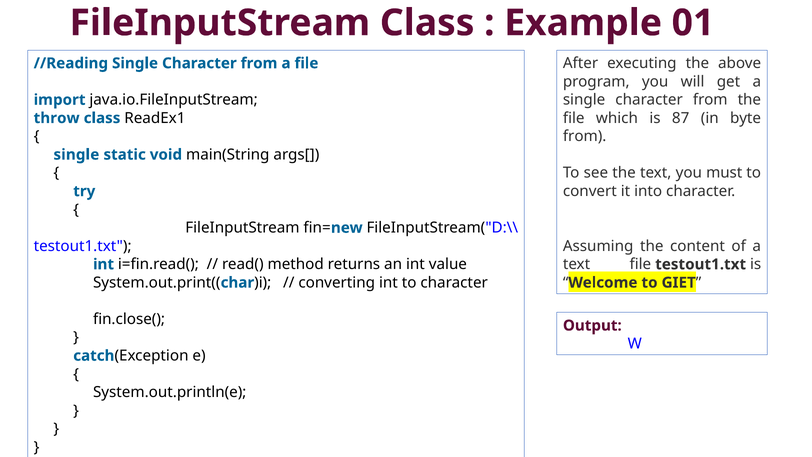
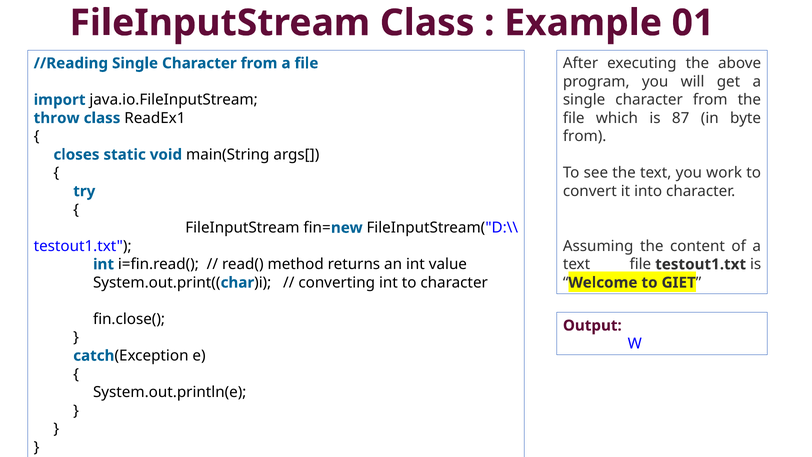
single: single -> closes (76, 155)
must: must -> work (724, 173)
